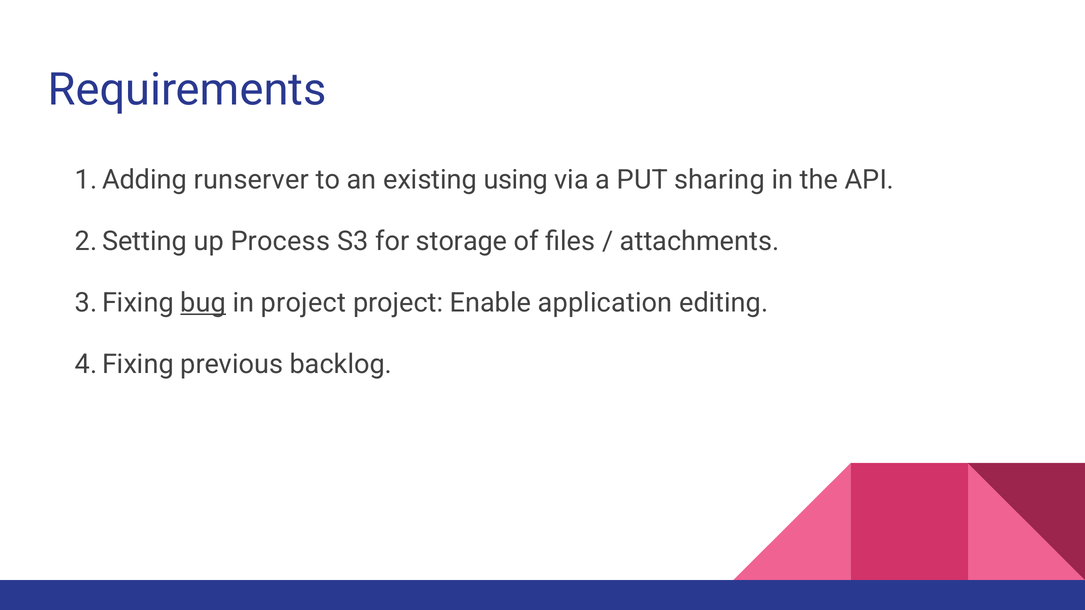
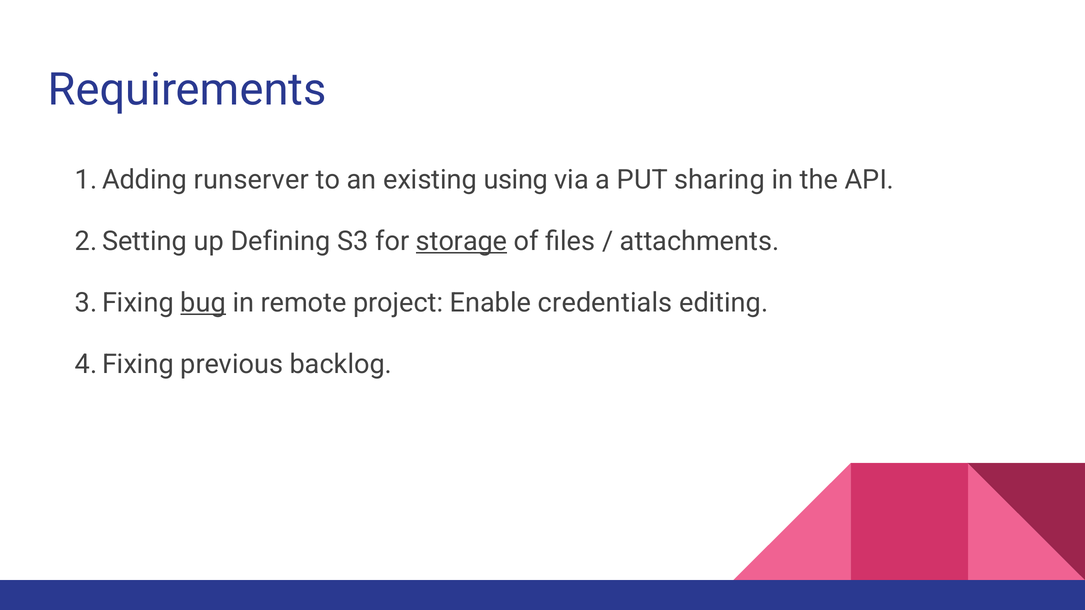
Process: Process -> Defining (281, 241)
storage underline: none -> present (462, 241)
in project: project -> remote (304, 303)
application: application -> credentials (605, 303)
